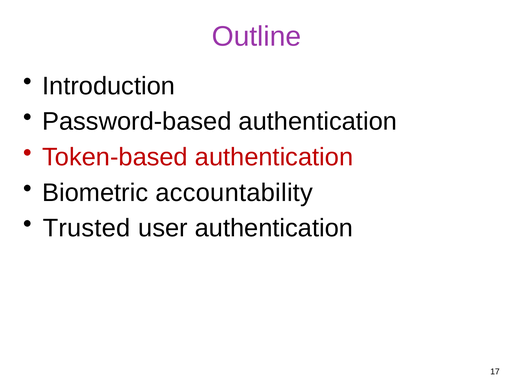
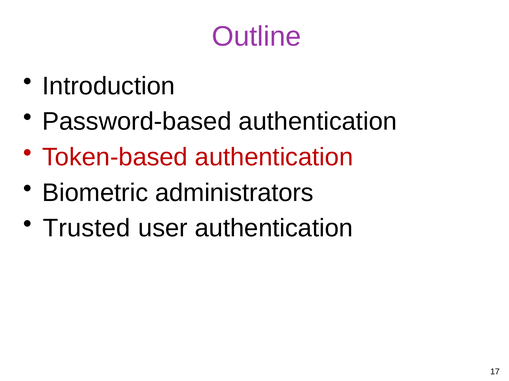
accountability: accountability -> administrators (234, 193)
